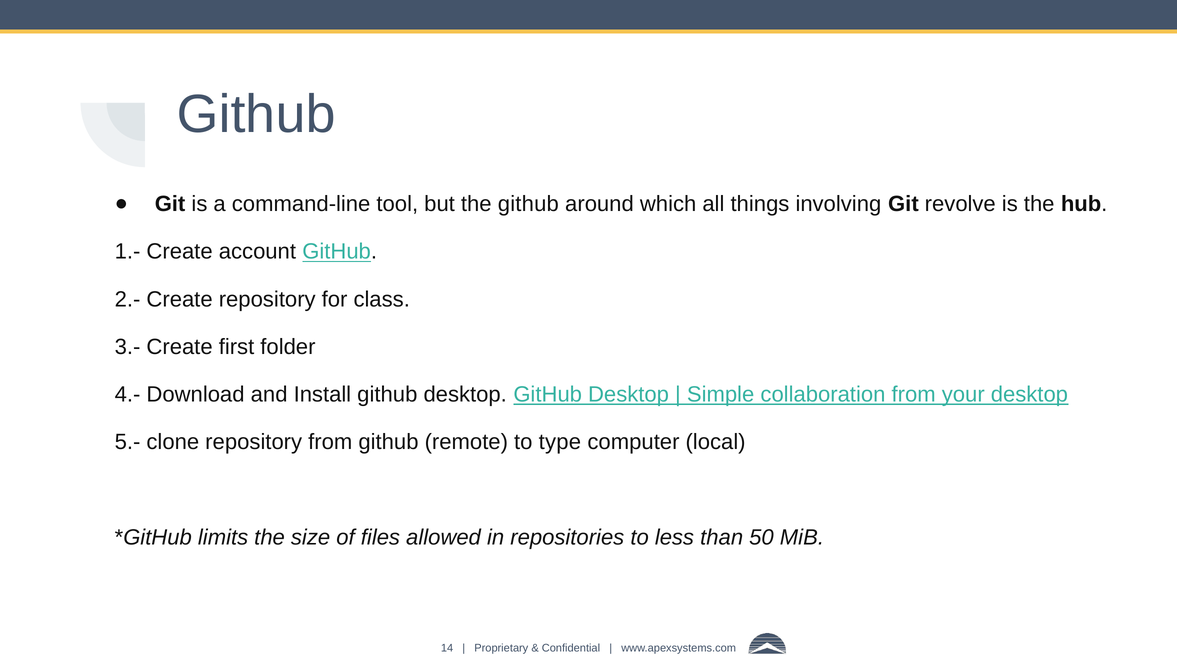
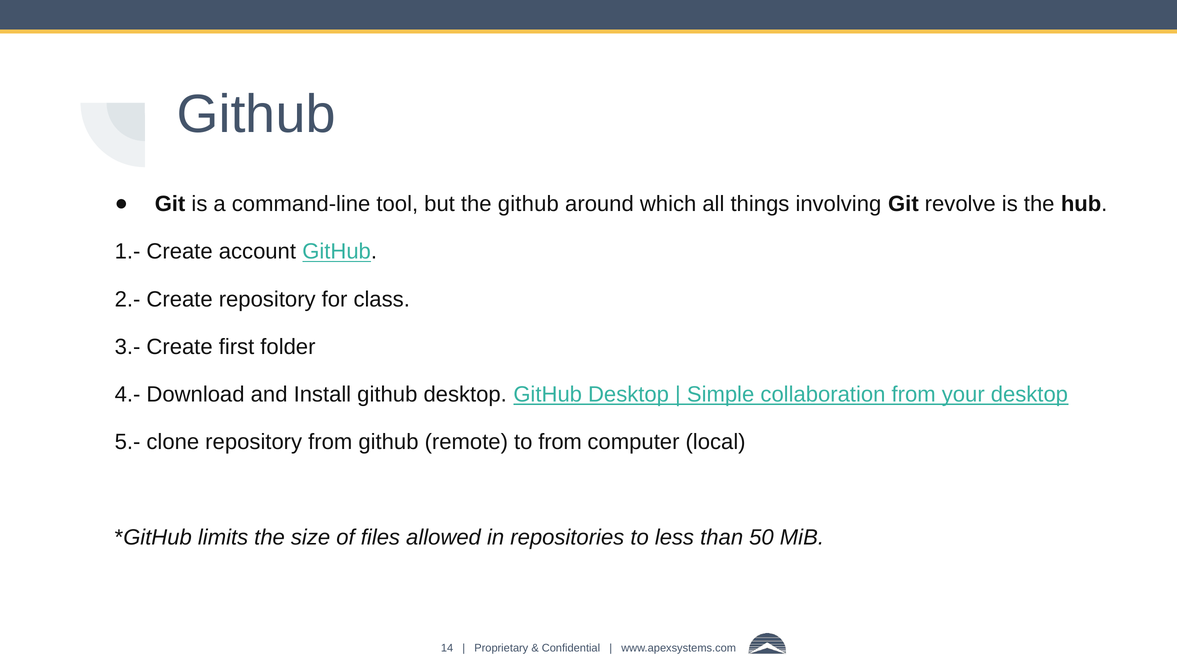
to type: type -> from (560, 442)
